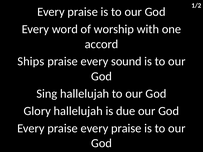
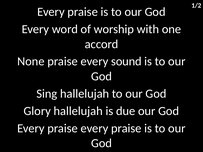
Ships: Ships -> None (31, 62)
